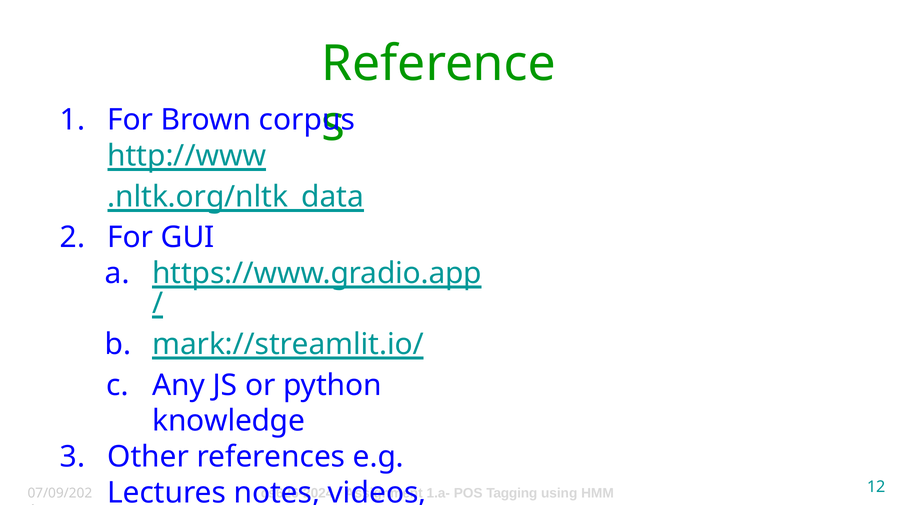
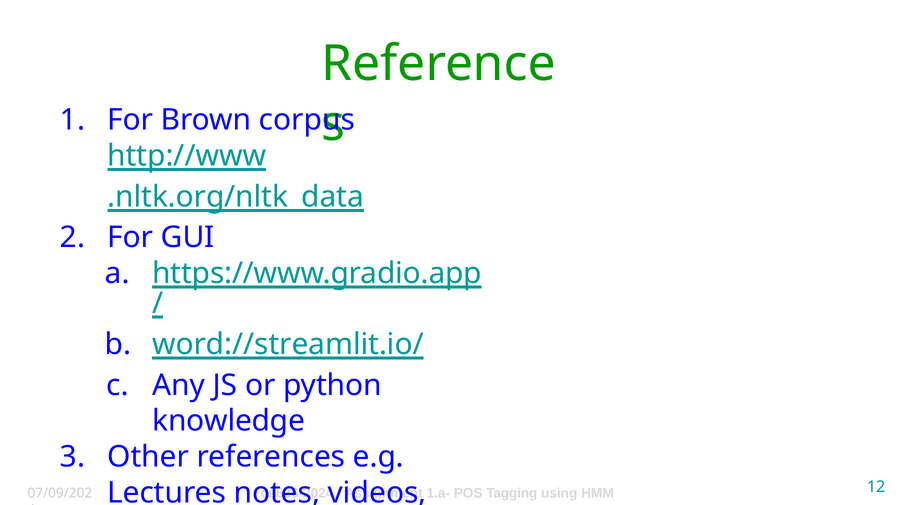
mark://streamlit.io/: mark://streamlit.io/ -> word://streamlit.io/ (288, 344)
